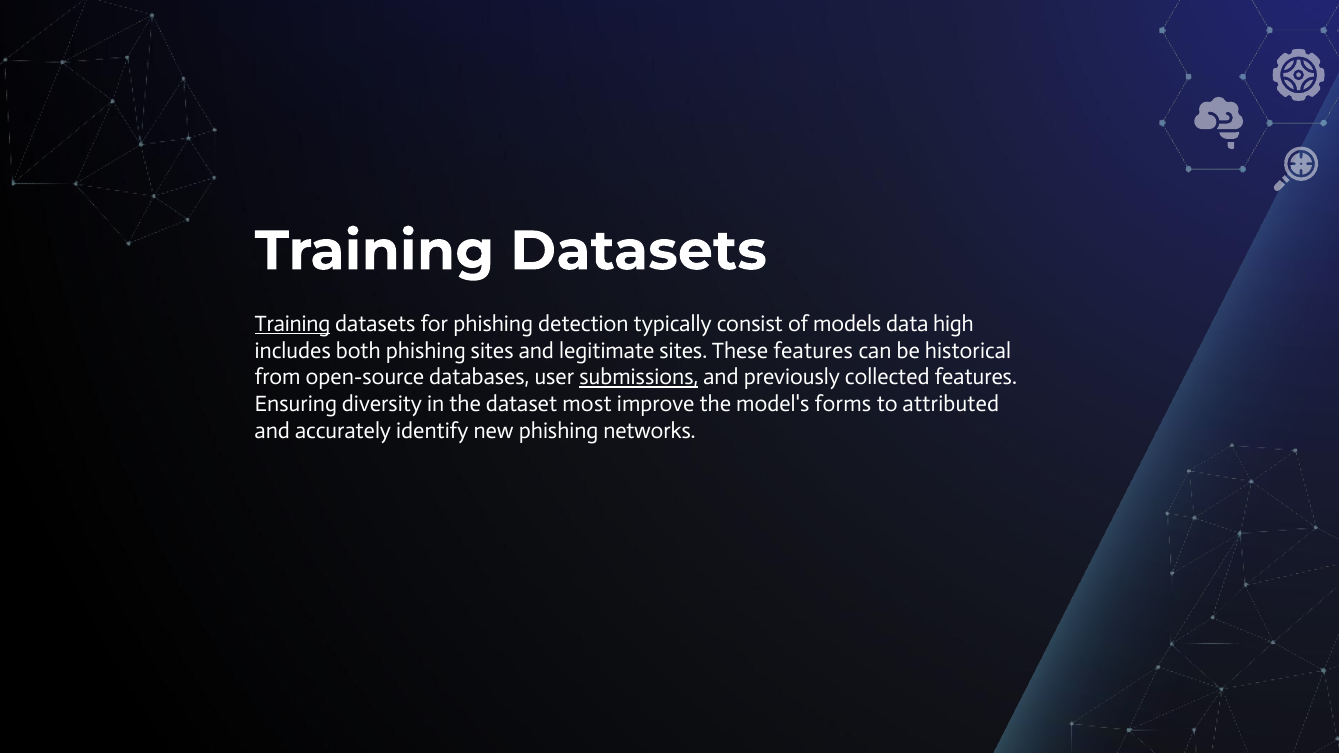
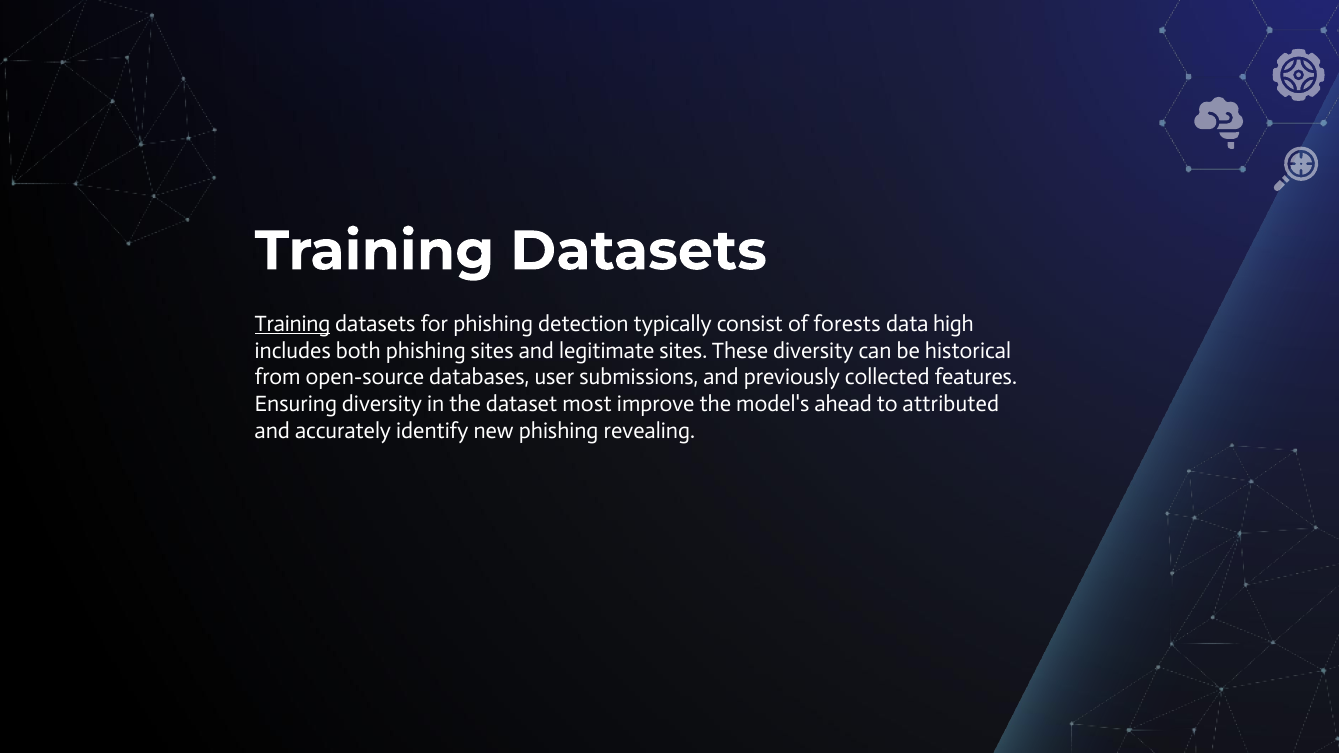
models: models -> forests (847, 324)
These features: features -> diversity (813, 351)
submissions underline: present -> none (639, 378)
forms: forms -> ahead (843, 404)
networks: networks -> revealing (649, 431)
